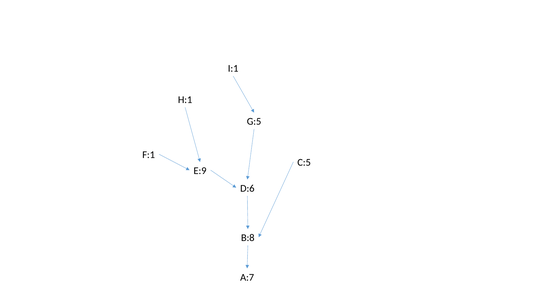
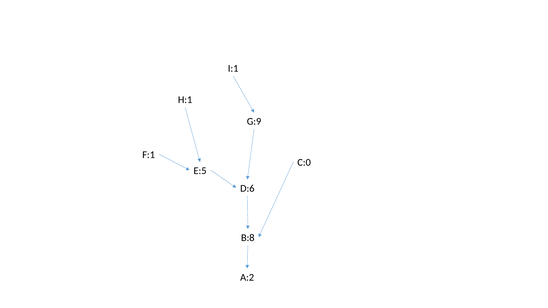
G:5: G:5 -> G:9 (254, 122)
C:5: C:5 -> C:0 (304, 163)
E:9: E:9 -> E:5 (200, 171)
A:7: A:7 -> A:2 (247, 278)
